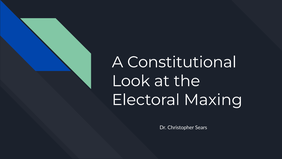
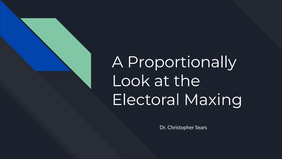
Constitutional: Constitutional -> Proportionally (182, 62)
